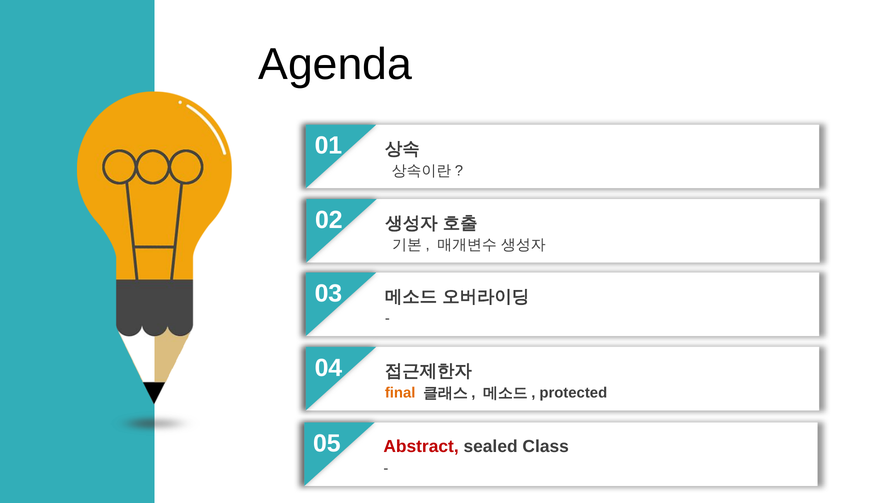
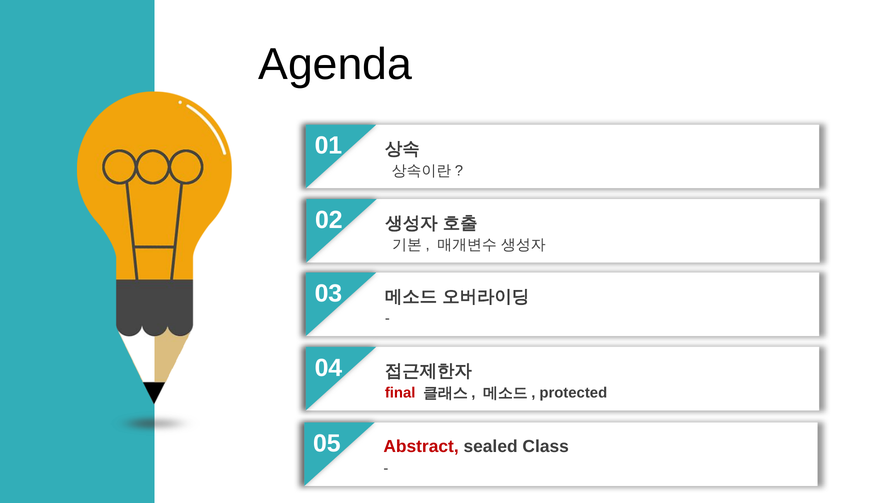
final colour: orange -> red (400, 392)
